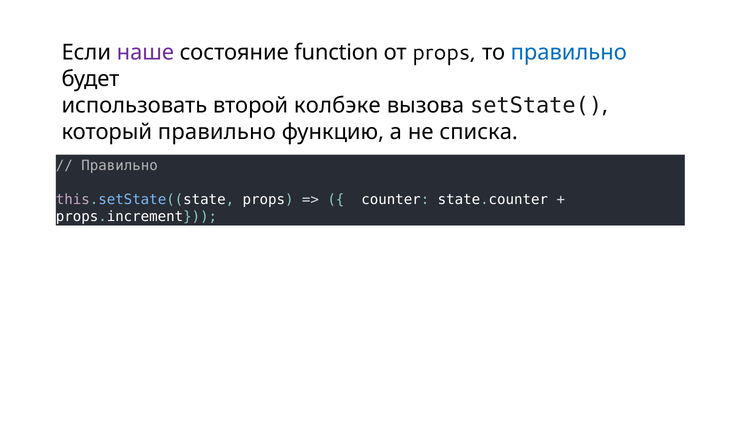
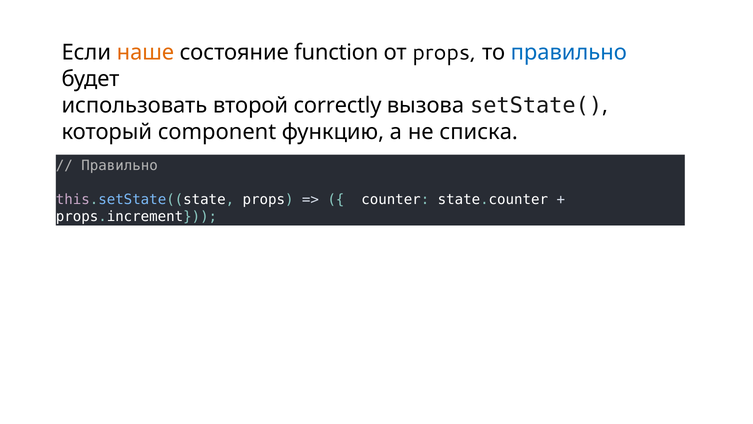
наше colour: purple -> orange (145, 53)
колбэке: колбэке -> correctly (338, 105)
который правильно: правильно -> component (217, 132)
